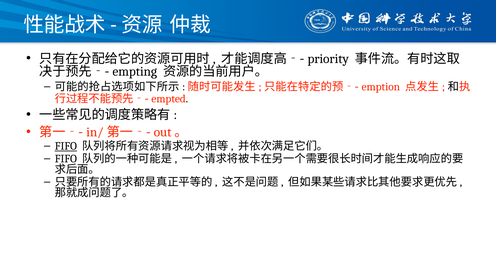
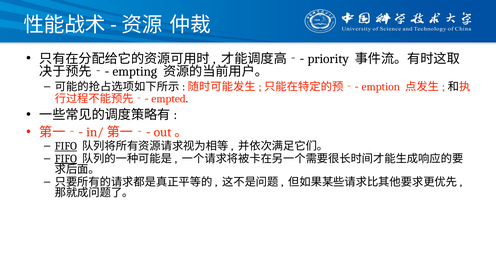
FIFO underline: none -> present (66, 159)
